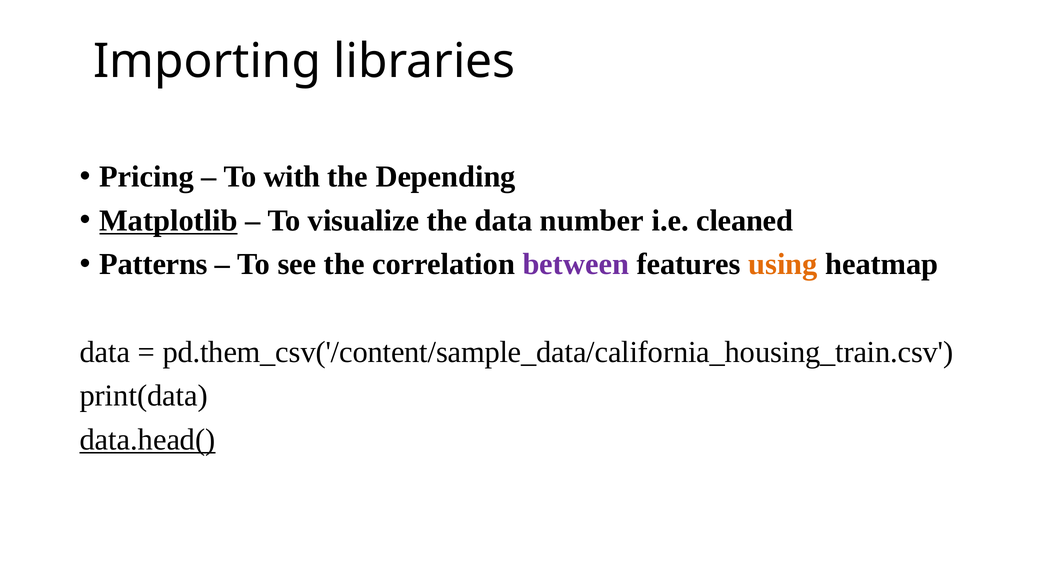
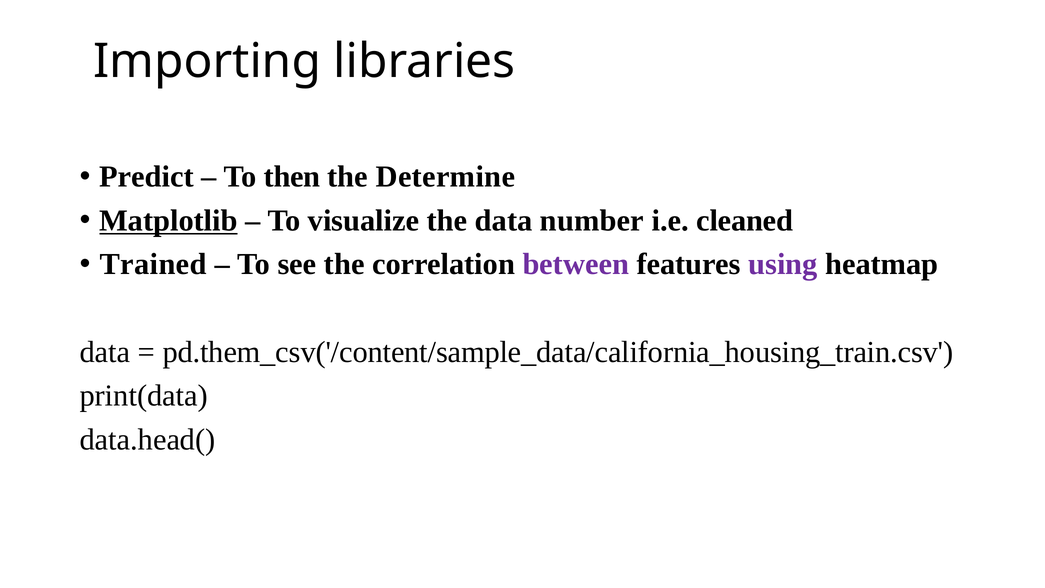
Pricing: Pricing -> Predict (147, 177)
with: with -> then (292, 177)
Depending: Depending -> Determine (445, 177)
Patterns: Patterns -> Trained (153, 264)
using colour: orange -> purple (783, 264)
data.head( underline: present -> none (148, 440)
